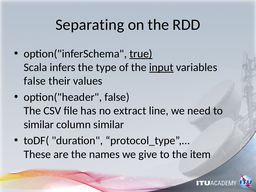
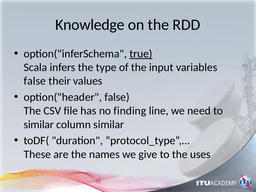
Separating: Separating -> Knowledge (90, 25)
input underline: present -> none (161, 67)
extract: extract -> finding (130, 111)
item: item -> uses (200, 154)
